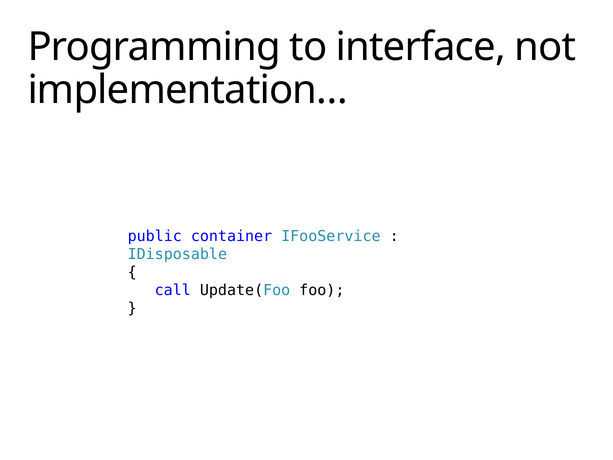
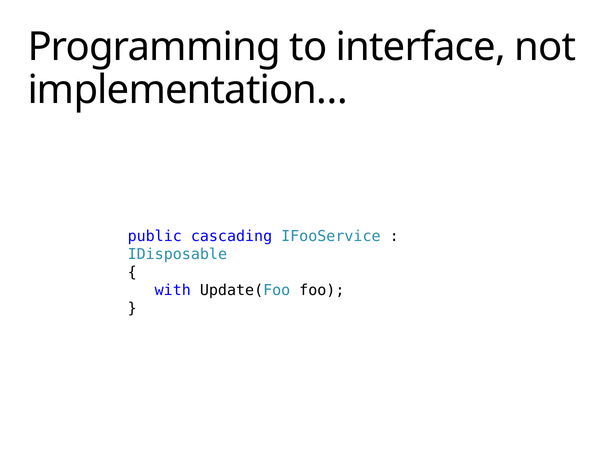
container: container -> cascading (232, 236)
call: call -> with (173, 290)
